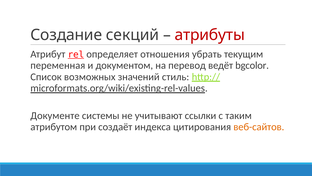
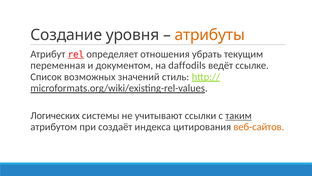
секций: секций -> уровня (133, 35)
атрибуты colour: red -> orange (210, 35)
перевод: перевод -> daffodils (187, 65)
bgcolor: bgcolor -> ссылке (252, 65)
Документе: Документе -> Логических (55, 115)
таким underline: none -> present (239, 115)
